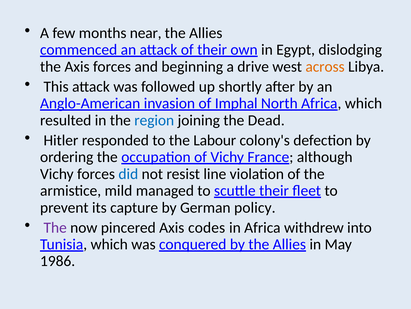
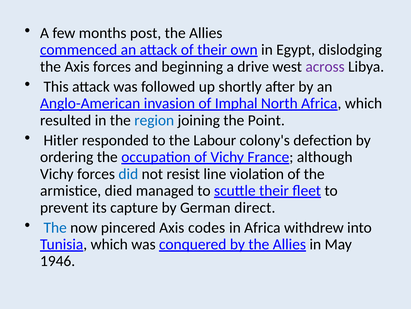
near: near -> post (146, 33)
across colour: orange -> purple (325, 66)
Dead: Dead -> Point (266, 120)
mild: mild -> died (118, 190)
policy: policy -> direct (255, 207)
The colour: purple -> blue (55, 227)
1986: 1986 -> 1946 (58, 261)
